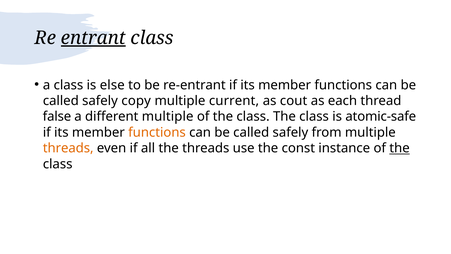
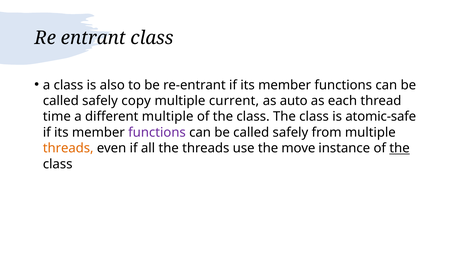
entrant underline: present -> none (93, 38)
else: else -> also (112, 85)
cout: cout -> auto (294, 101)
false: false -> time (57, 117)
functions colour: orange -> purple (157, 132)
const: const -> move (298, 148)
